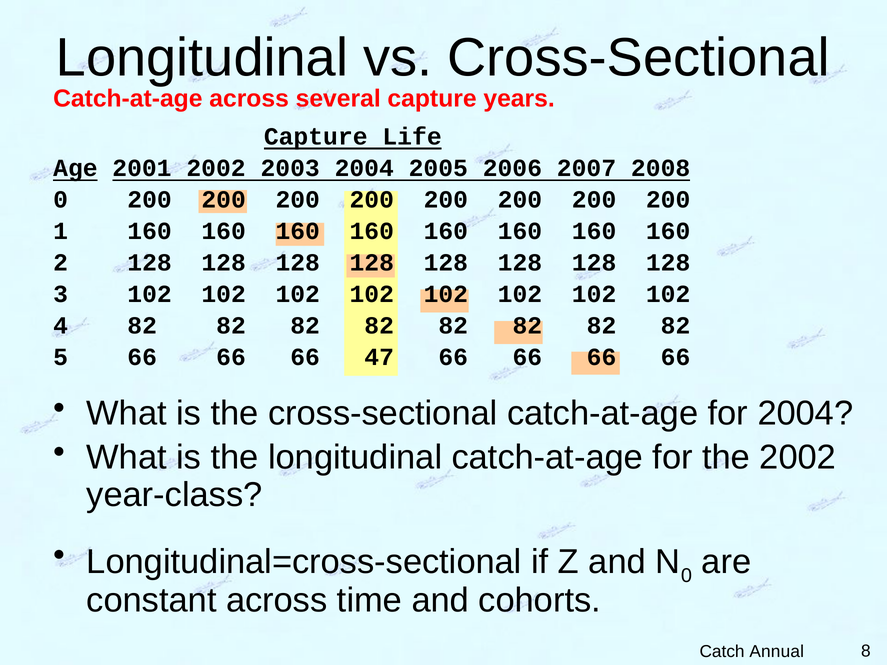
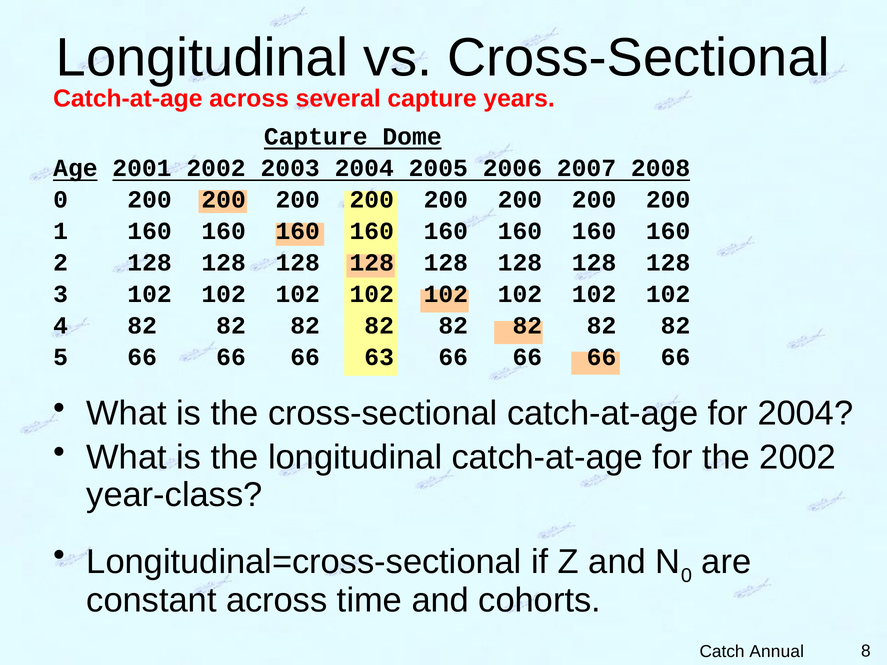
Life: Life -> Dome (412, 137)
47: 47 -> 63 (379, 357)
